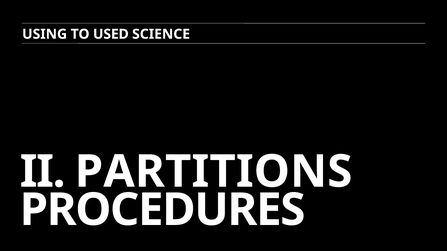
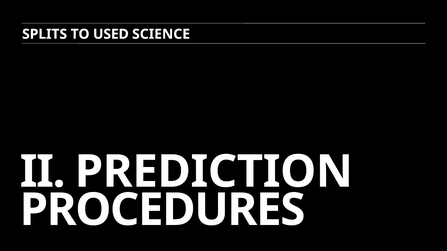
USING: USING -> SPLITS (45, 34)
PARTITIONS: PARTITIONS -> PREDICTION (214, 172)
